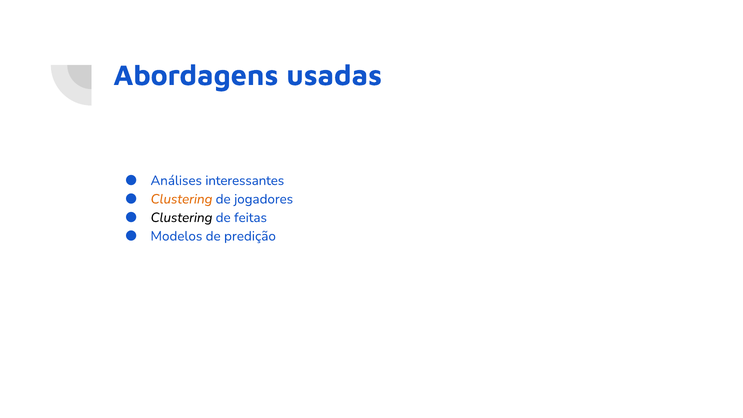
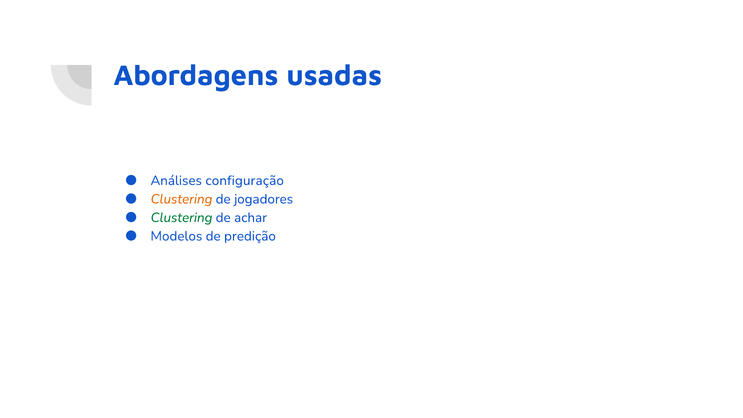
interessantes: interessantes -> configuração (245, 181)
Clustering colour: black -> green (181, 218)
feitas: feitas -> achar (251, 218)
